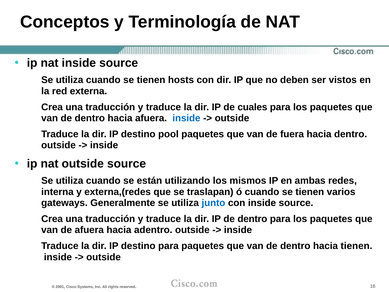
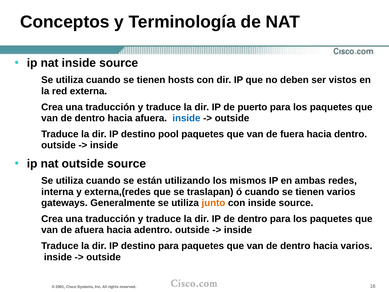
cuales: cuales -> puerto (252, 107)
junto colour: blue -> orange (213, 203)
hacia tienen: tienen -> varios (357, 246)
